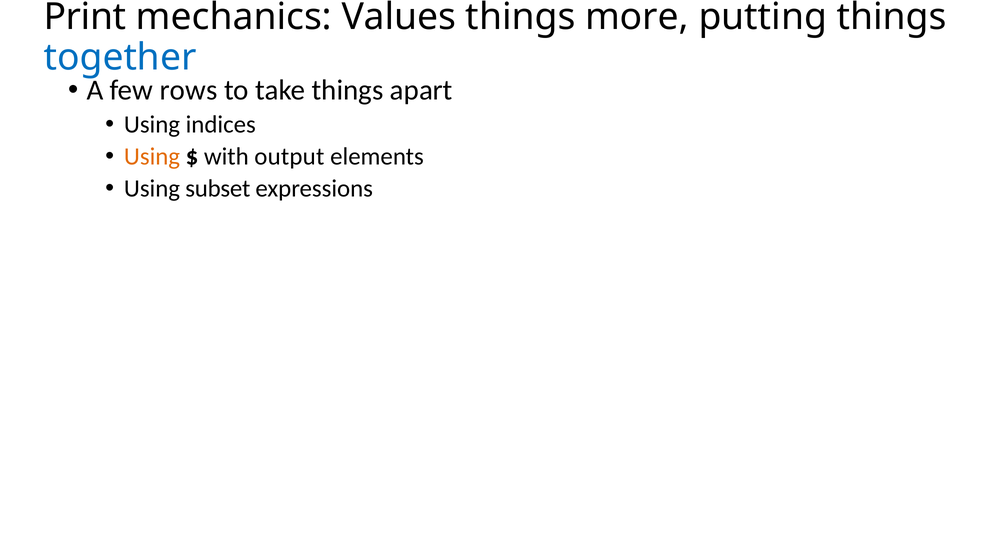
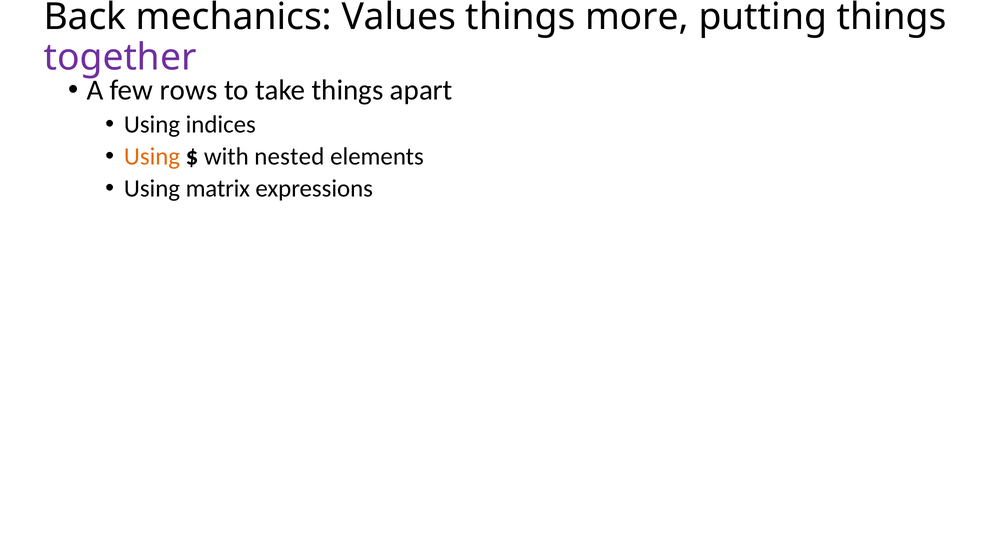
Print: Print -> Back (85, 17)
together colour: blue -> purple (120, 57)
output: output -> nested (289, 156)
subset: subset -> matrix (218, 189)
